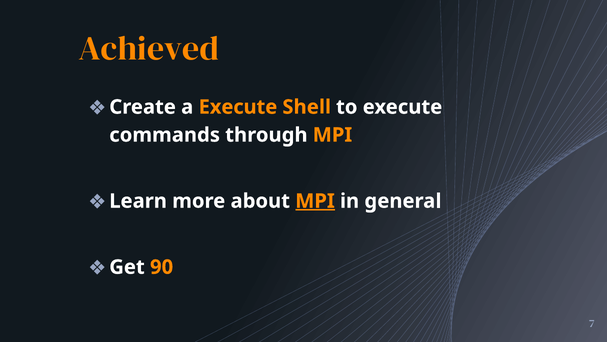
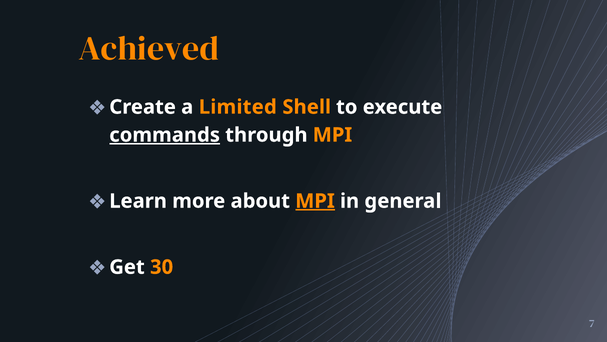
a Execute: Execute -> Limited (238, 107)
commands underline: none -> present (165, 135)
90: 90 -> 30 (162, 267)
